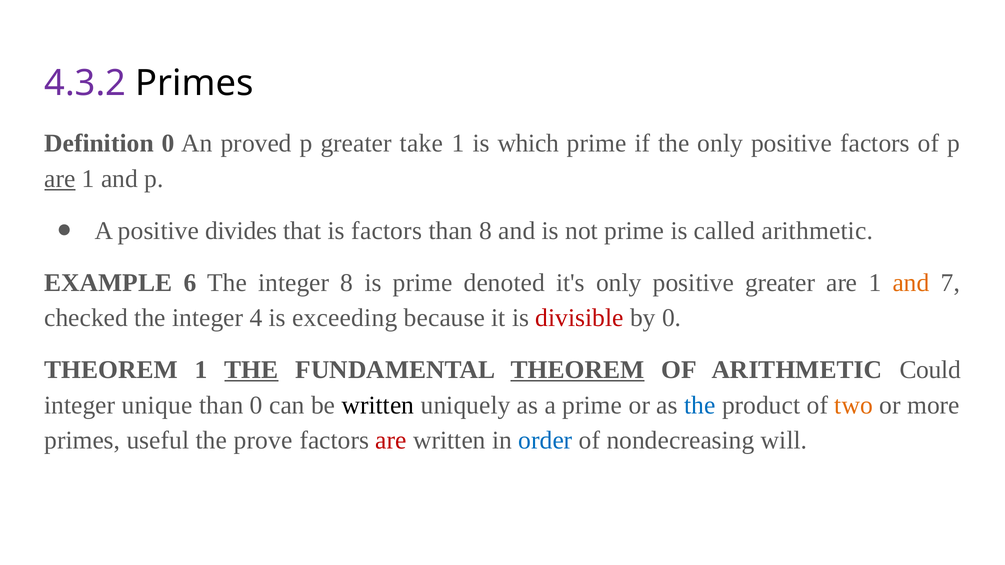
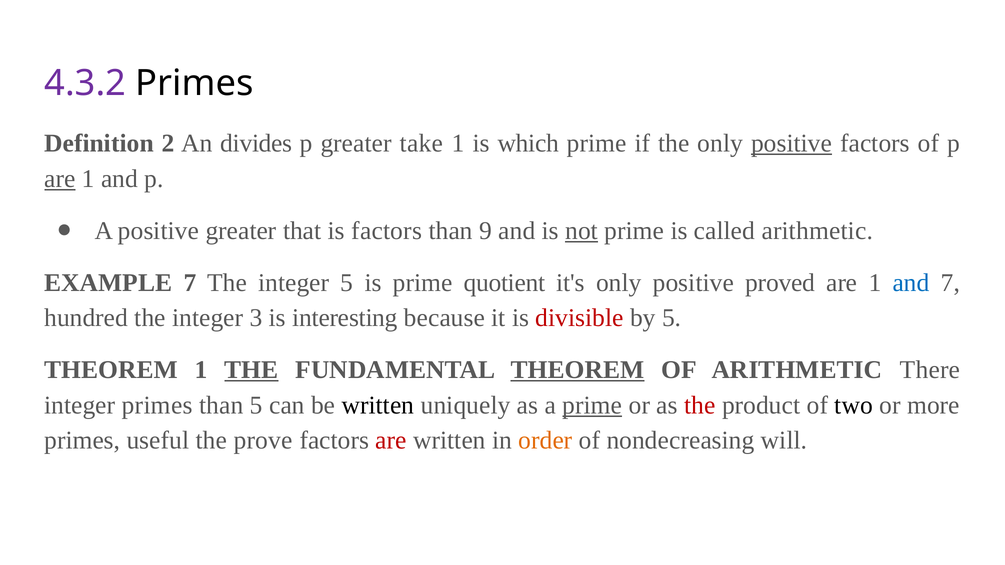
Definition 0: 0 -> 2 (168, 144)
proved: proved -> divides (256, 144)
positive underline: none -> present (792, 144)
positive divides: divides -> greater (241, 231)
than 8: 8 -> 9 (486, 231)
not underline: none -> present (582, 231)
EXAMPLE 6: 6 -> 7 (190, 283)
integer 8: 8 -> 5 (347, 283)
denoted: denoted -> quotient (504, 283)
positive greater: greater -> proved (780, 283)
and colour: orange -> blue (911, 283)
checked: checked -> hundred (86, 318)
4: 4 -> 3 (256, 318)
exceeding: exceeding -> interesting (345, 318)
by 0: 0 -> 5 (672, 318)
Could: Could -> There (930, 370)
integer unique: unique -> primes (157, 405)
than 0: 0 -> 5 (256, 405)
prime underline: none -> present (592, 405)
the colour: blue -> red (700, 405)
two colour: orange -> black (854, 405)
order colour: blue -> orange (545, 441)
